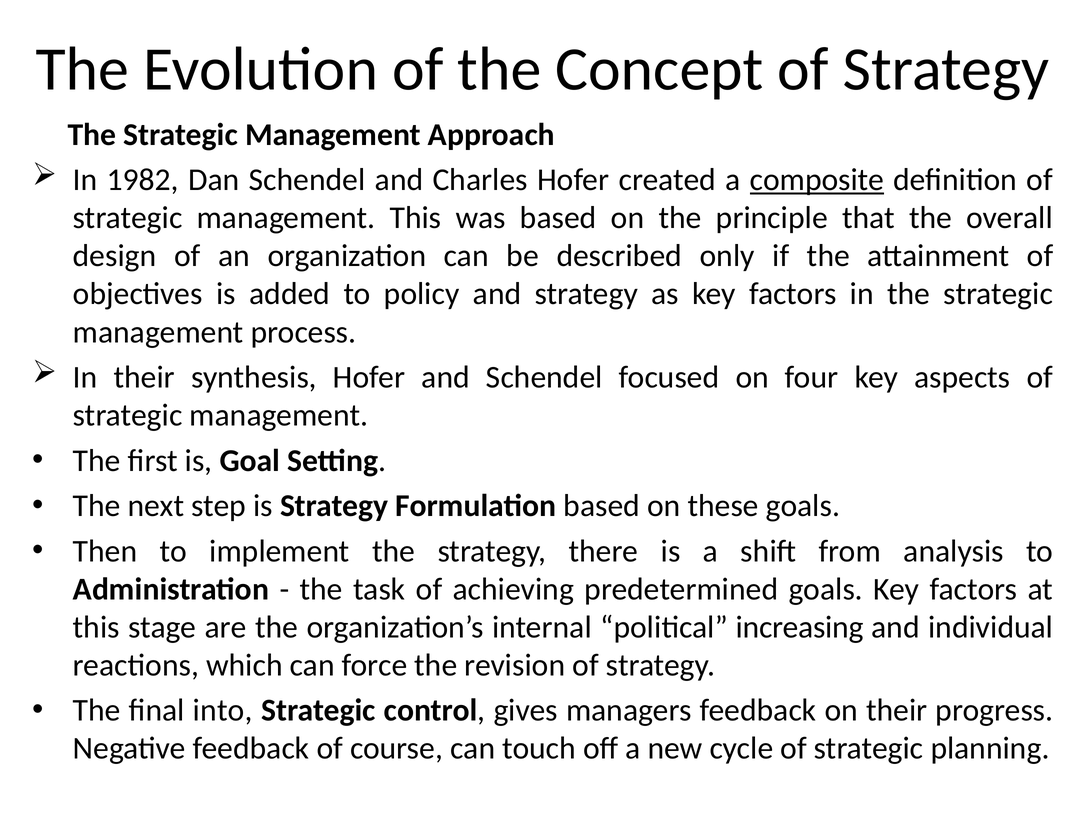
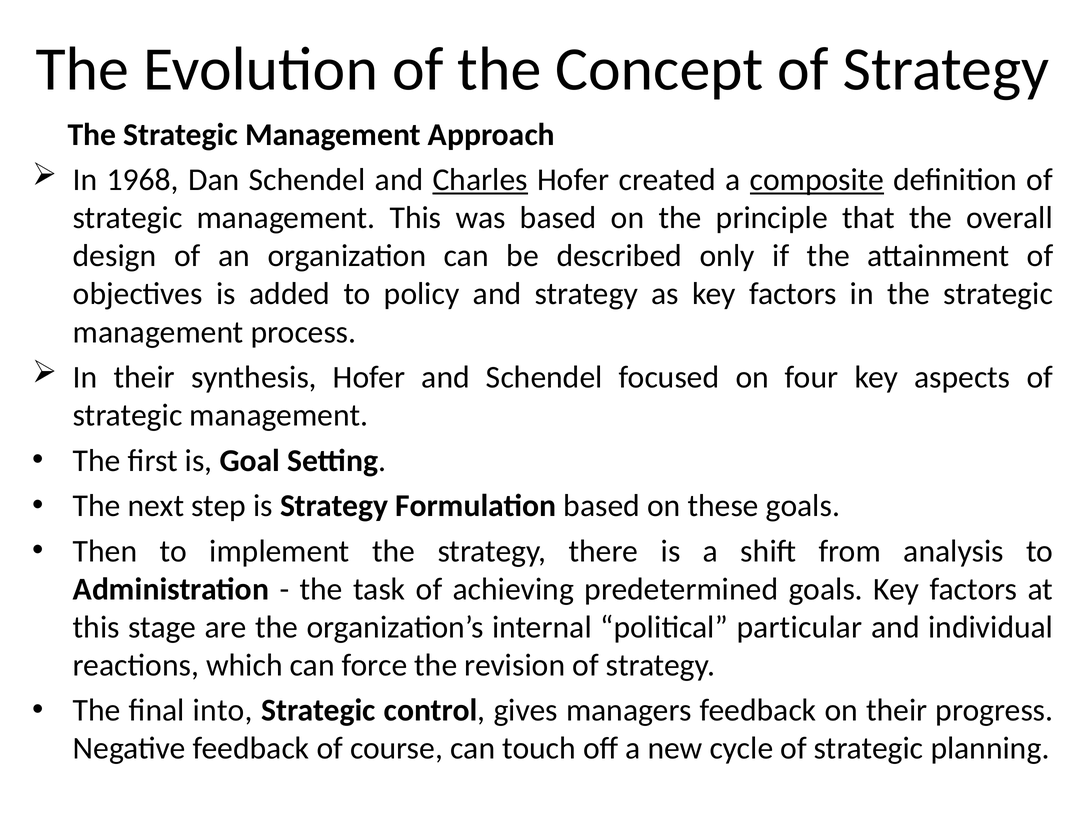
1982: 1982 -> 1968 (143, 180)
Charles underline: none -> present (480, 180)
increasing: increasing -> particular (799, 627)
